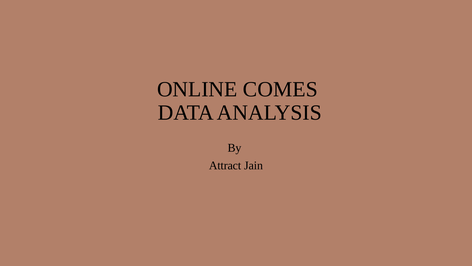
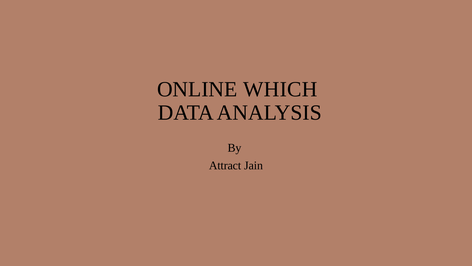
COMES: COMES -> WHICH (280, 89)
